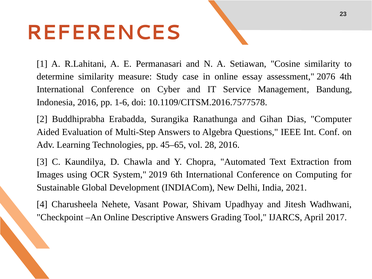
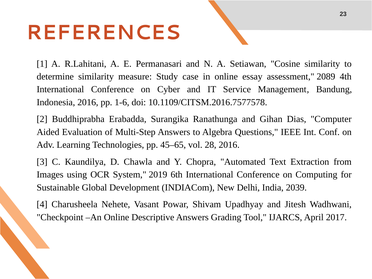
2076: 2076 -> 2089 (326, 77)
2021: 2021 -> 2039 (296, 187)
